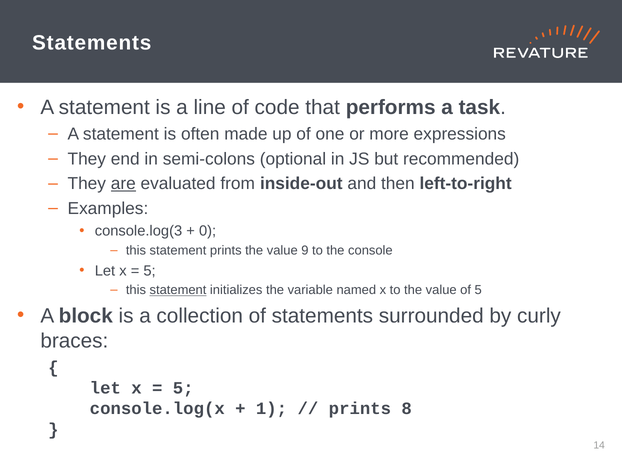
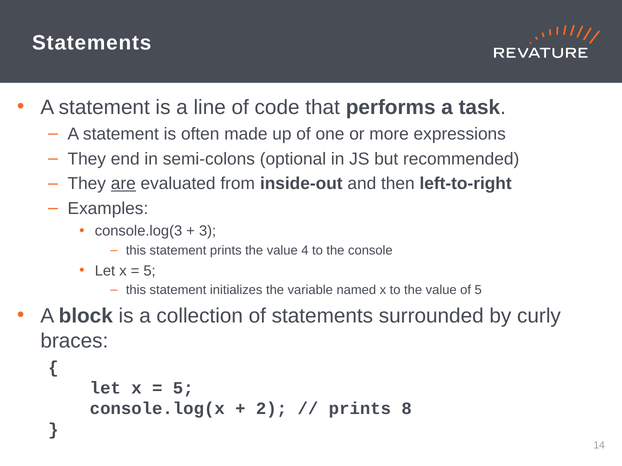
0: 0 -> 3 (208, 231)
9: 9 -> 4 (305, 251)
statement underline: present -> none (178, 291)
1: 1 -> 2 (272, 409)
